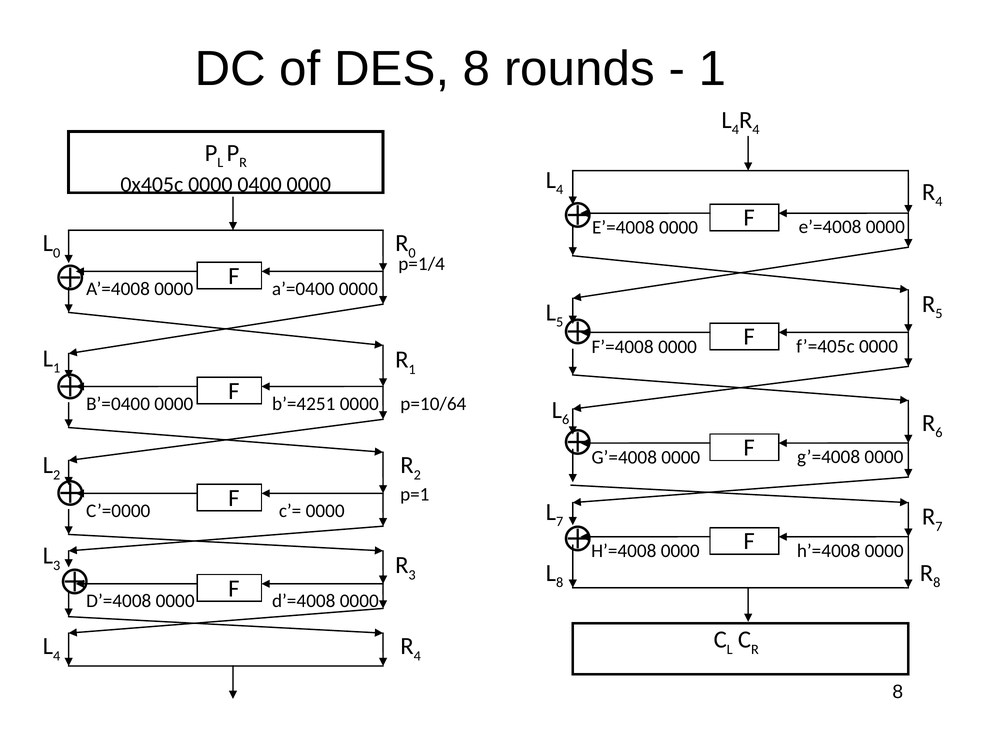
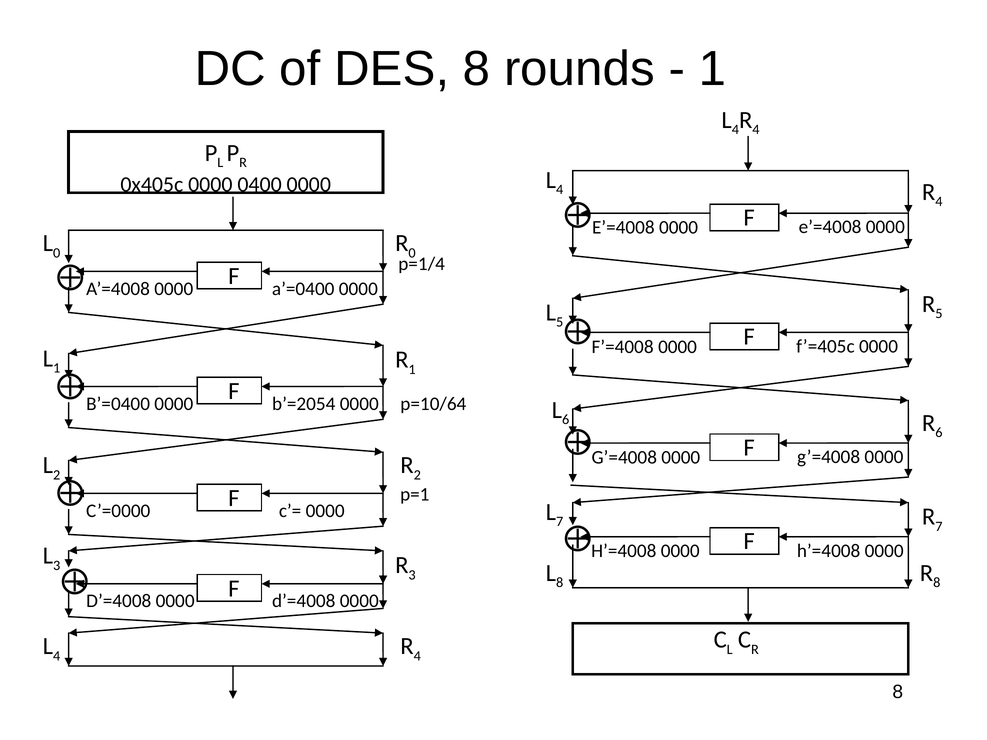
b’=4251: b’=4251 -> b’=2054 (304, 404)
